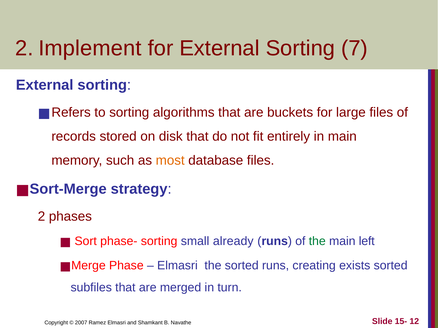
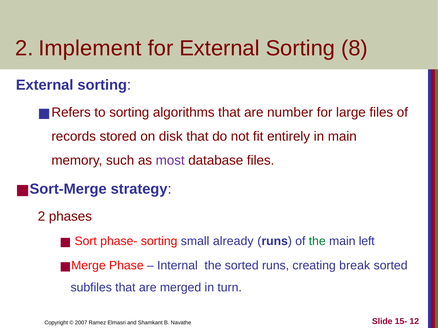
7: 7 -> 8 (355, 48)
buckets: buckets -> number (290, 113)
most colour: orange -> purple (170, 161)
Elmasri: Elmasri -> Internal (177, 266)
exists: exists -> break (355, 266)
